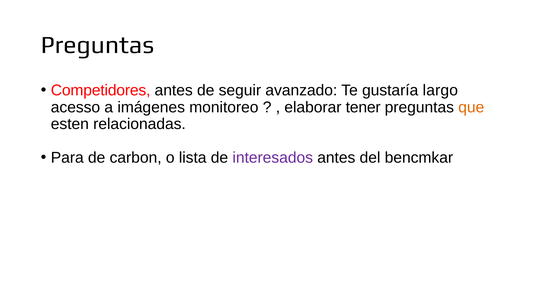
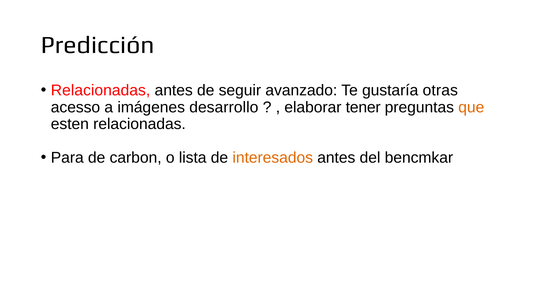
Preguntas: Preguntas -> Predicción (98, 45)
Competidores: Competidores -> Relacionadas (101, 90)
largo: largo -> otras (440, 90)
monitoreo: monitoreo -> desarrollo (224, 107)
interesados colour: purple -> orange (273, 158)
